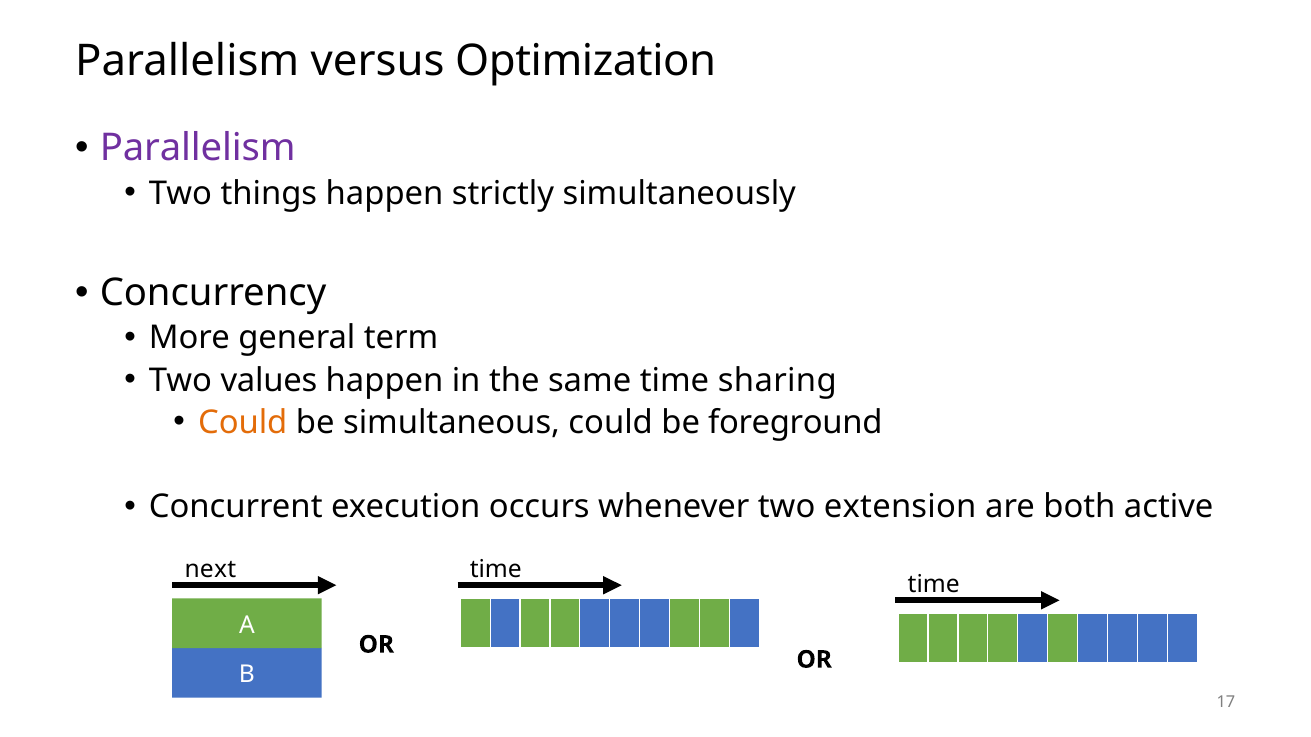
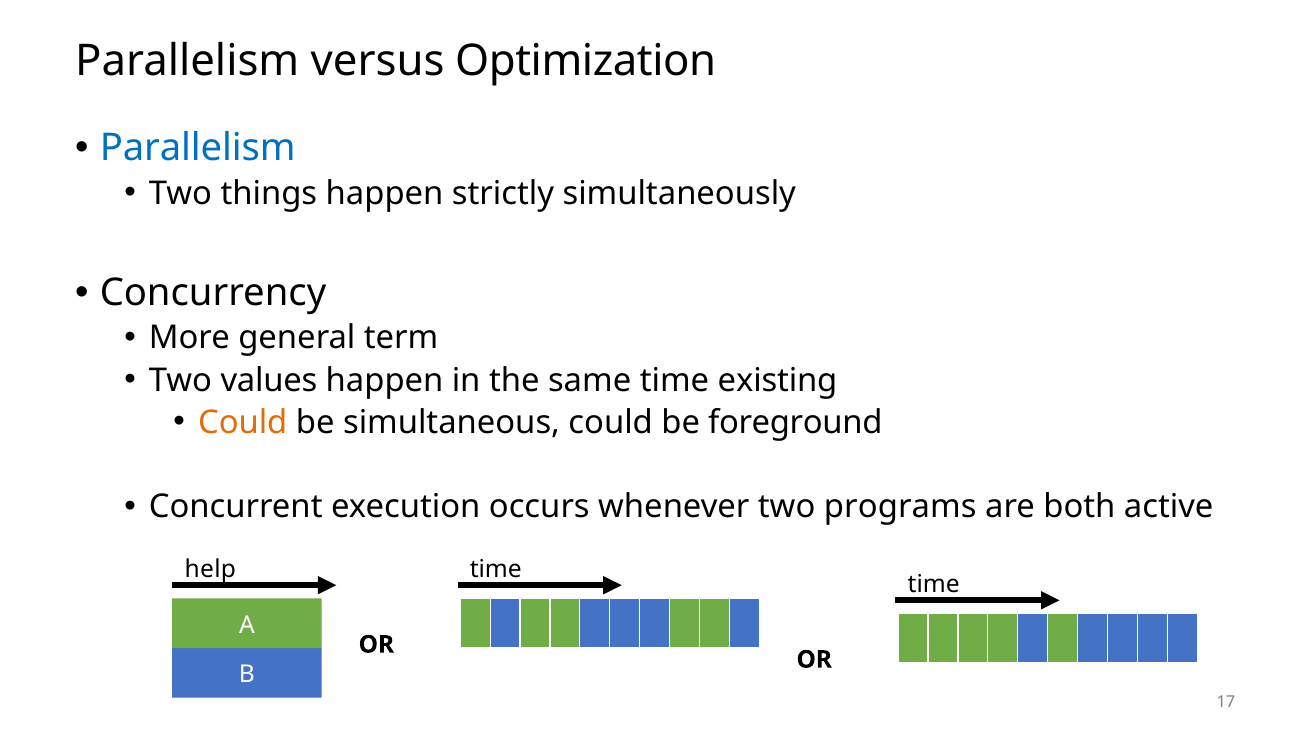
Parallelism colour: purple -> blue (198, 148)
sharing: sharing -> existing (778, 380)
extension: extension -> programs (900, 507)
next: next -> help (210, 570)
